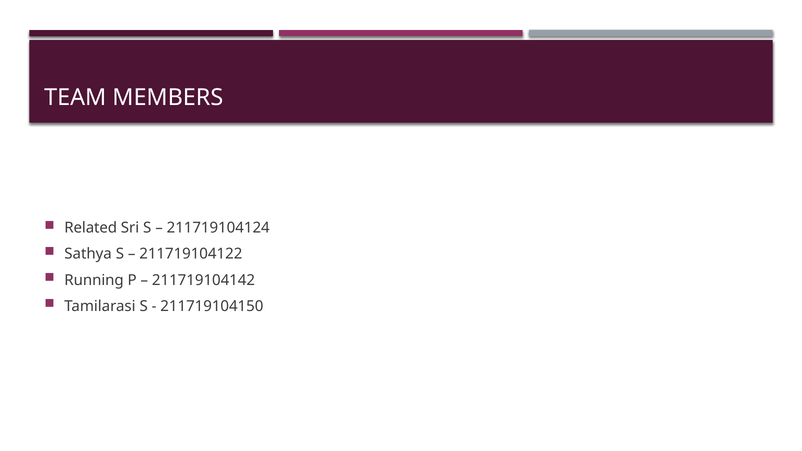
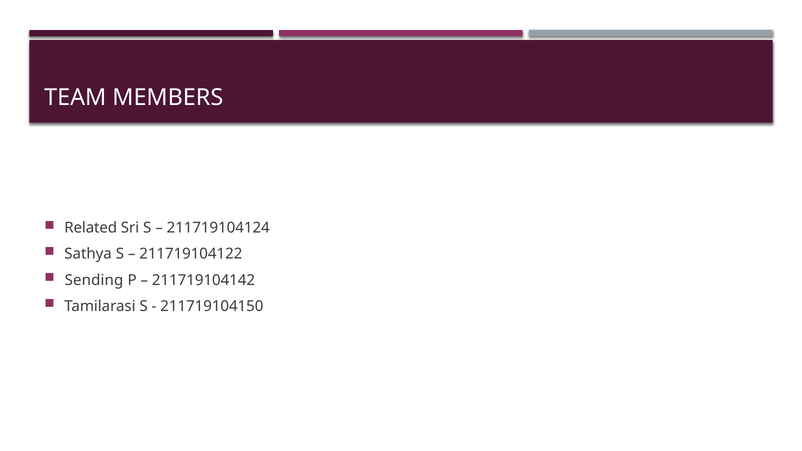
Running: Running -> Sending (94, 280)
